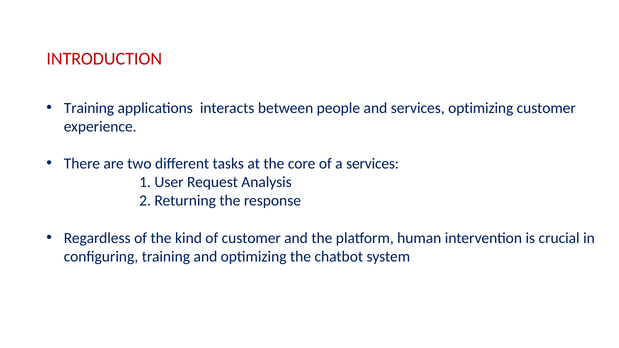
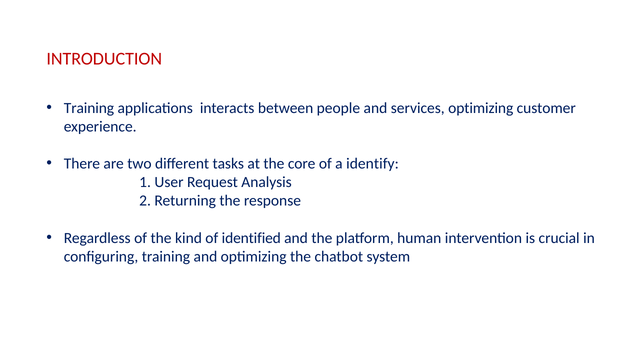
a services: services -> identify (372, 164)
of customer: customer -> identified (251, 238)
